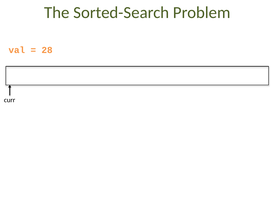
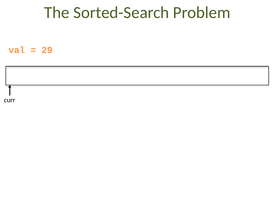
28: 28 -> 29 (47, 50)
